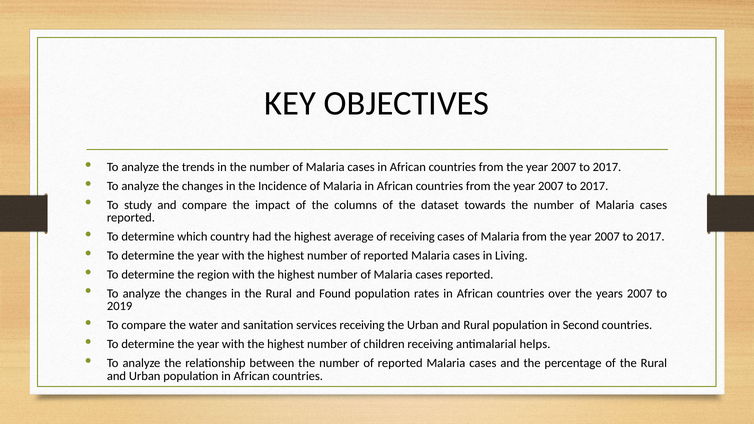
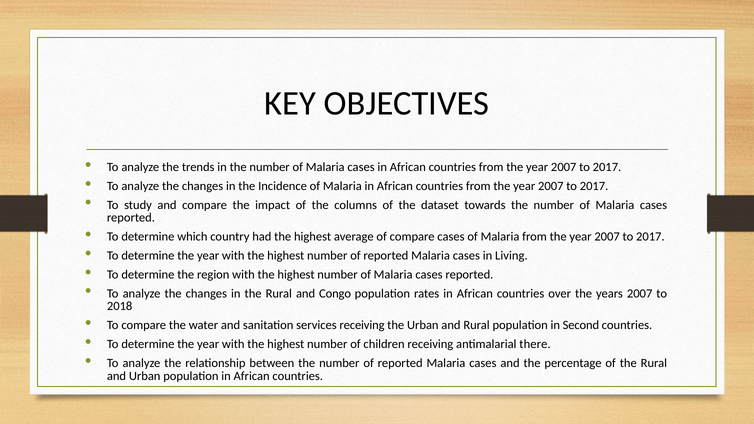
of receiving: receiving -> compare (412, 237)
Found: Found -> Congo (335, 293)
2019: 2019 -> 2018 (120, 306)
helps: helps -> there (535, 344)
